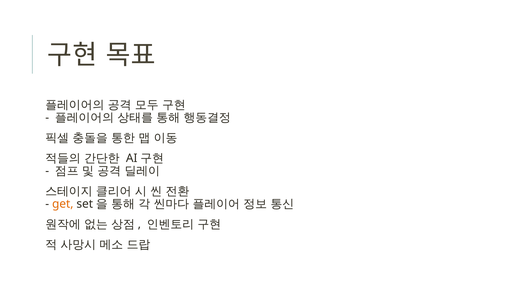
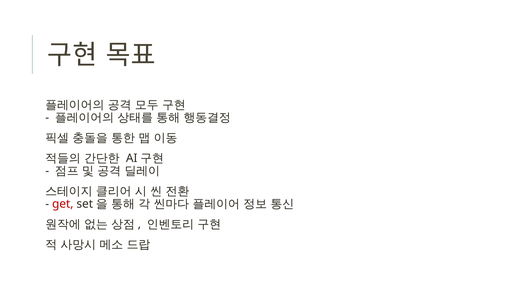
get colour: orange -> red (63, 204)
